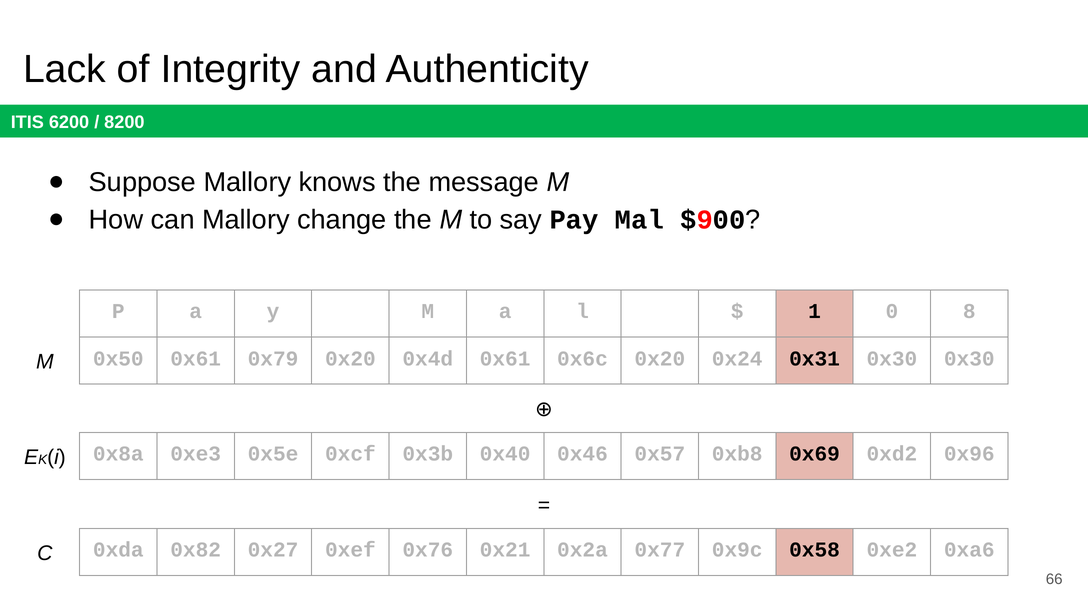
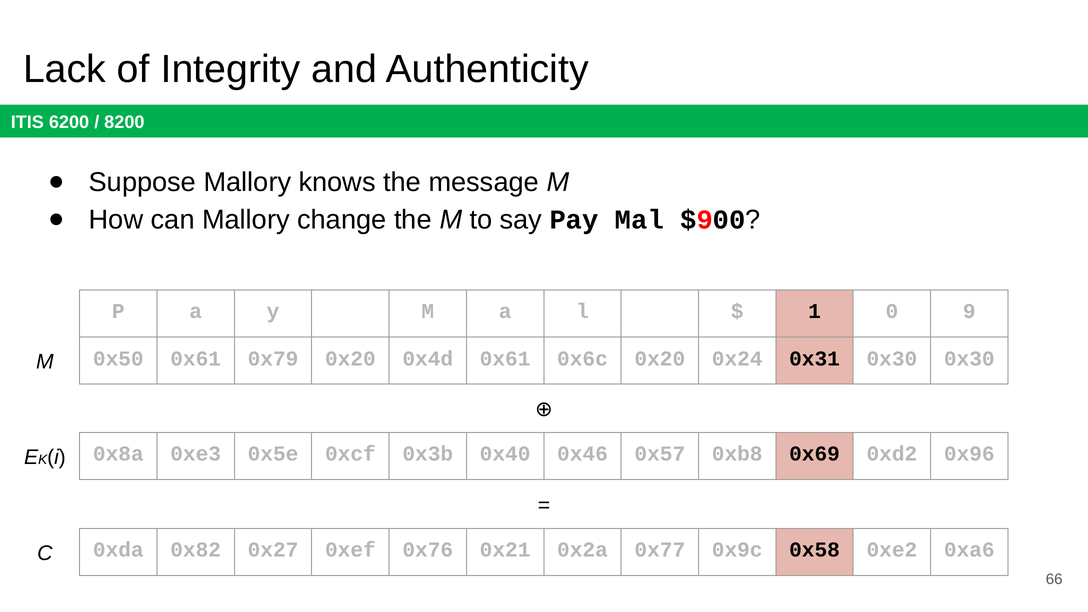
8: 8 -> 9 (969, 311)
